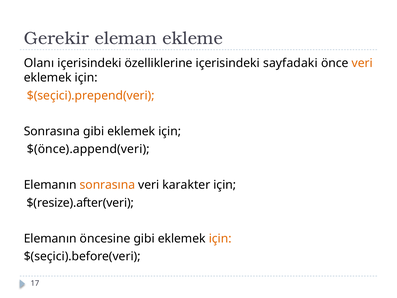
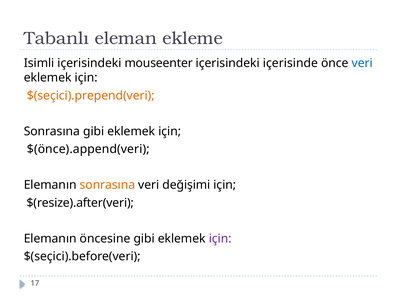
Gerekir: Gerekir -> Tabanlı (56, 38)
Olanı: Olanı -> Isimli (39, 63)
özelliklerine: özelliklerine -> mouseenter (159, 63)
sayfadaki: sayfadaki -> içerisinde (290, 63)
veri colour: orange -> blue (362, 63)
karakter: karakter -> değişimi (186, 185)
için colour: orange -> purple (220, 238)
